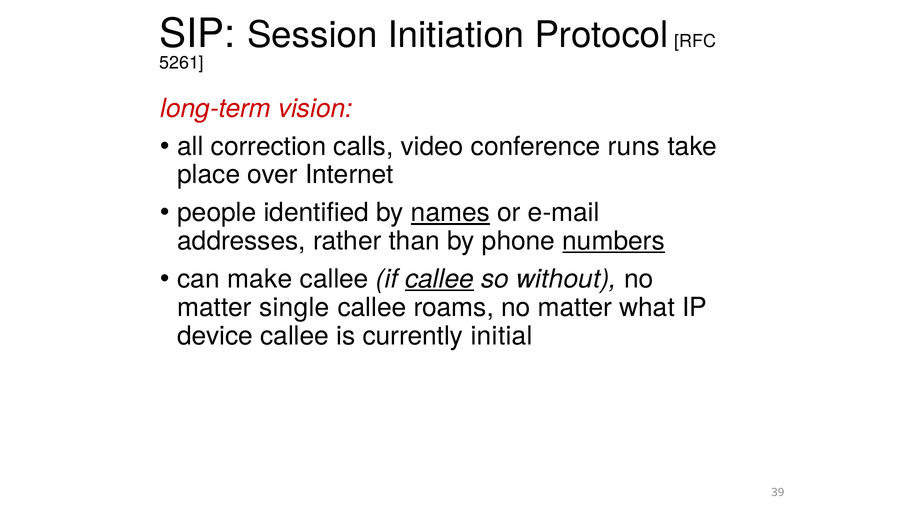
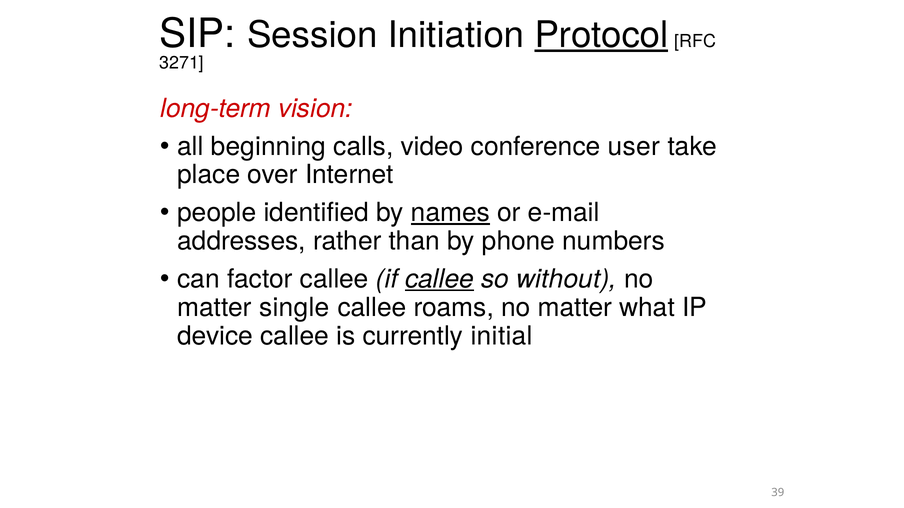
Protocol underline: none -> present (601, 35)
5261: 5261 -> 3271 (182, 63)
correction: correction -> beginning (268, 146)
runs: runs -> user (634, 146)
numbers underline: present -> none (614, 241)
make: make -> factor (260, 279)
